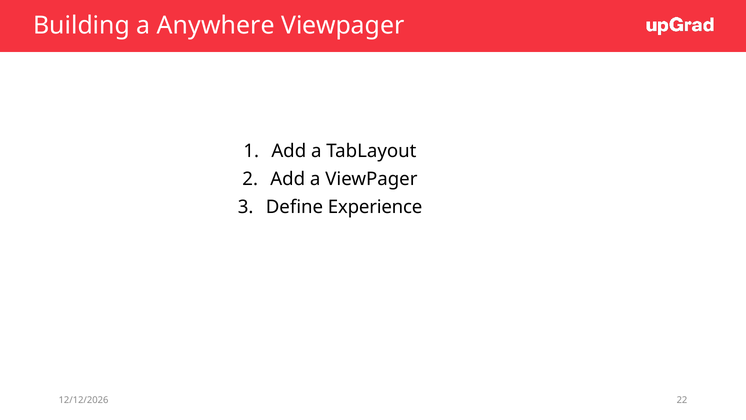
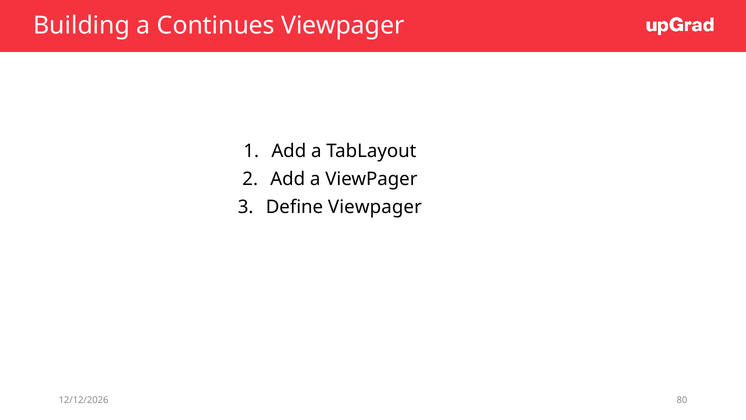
Anywhere: Anywhere -> Continues (216, 25)
Define Experience: Experience -> Viewpager (375, 207)
22: 22 -> 80 (682, 400)
